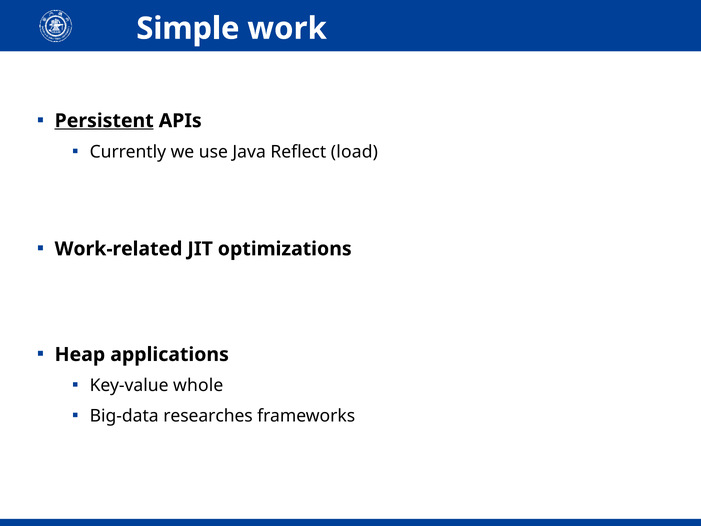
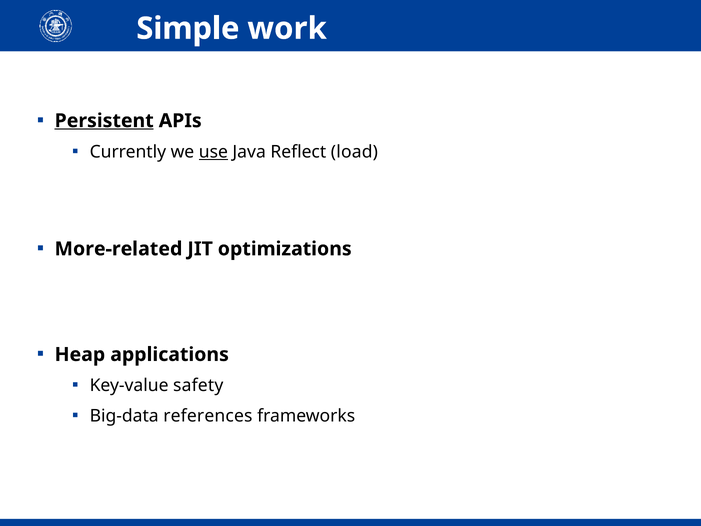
use underline: none -> present (213, 152)
Work-related: Work-related -> More-related (118, 249)
whole: whole -> safety (198, 386)
researches: researches -> references (208, 416)
